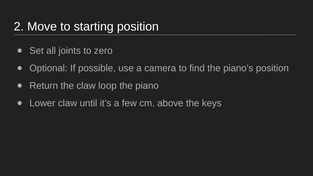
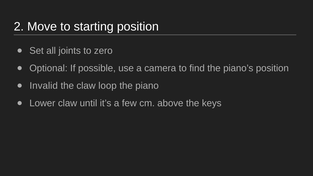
Return: Return -> Invalid (44, 86)
